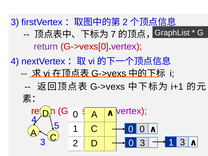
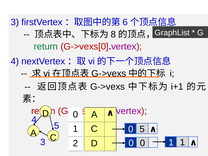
2: 2 -> 6 (125, 22)
7: 7 -> 8 (113, 34)
return colour: purple -> green (46, 47)
0: 0 -> 5 (142, 129)
1 3: 3 -> 1 (182, 142)
0 3: 3 -> 0 (142, 143)
